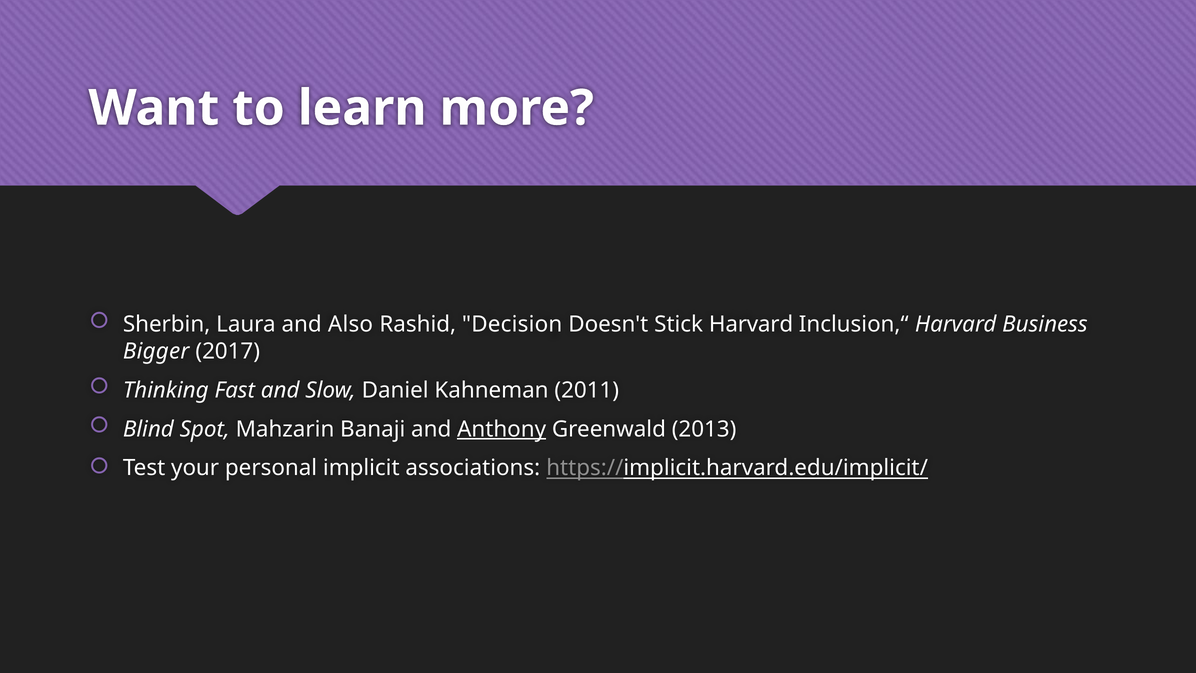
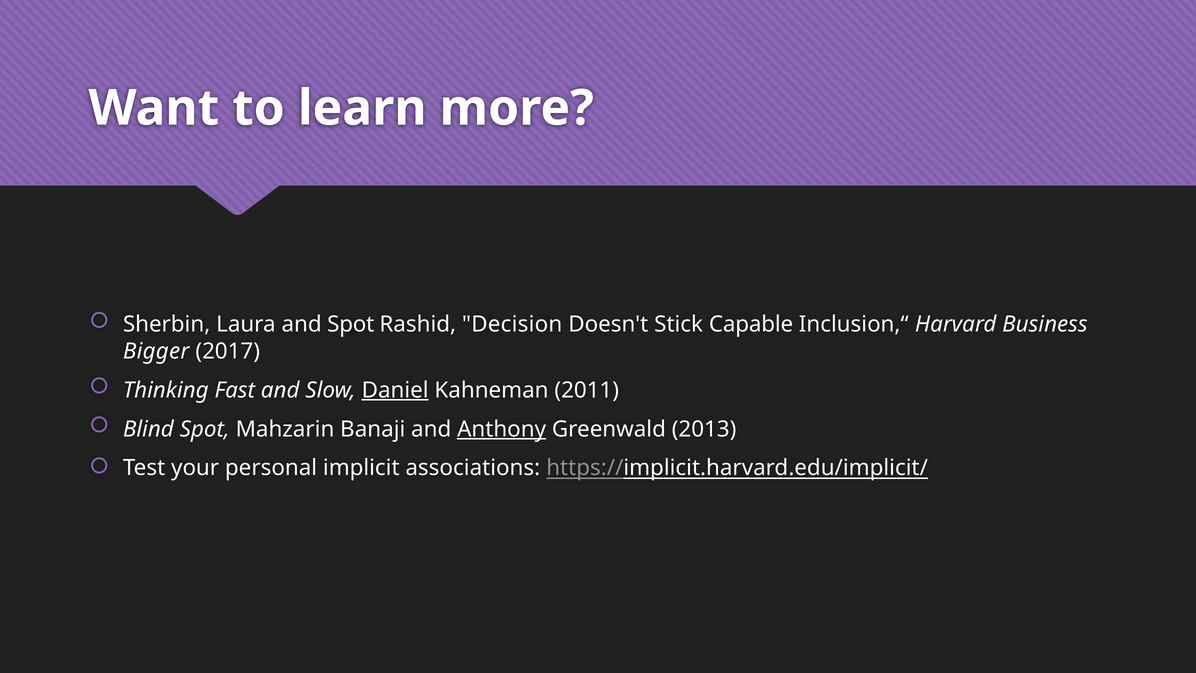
and Also: Also -> Spot (351, 324)
Stick Harvard: Harvard -> Capable (751, 324)
Daniel underline: none -> present (395, 390)
